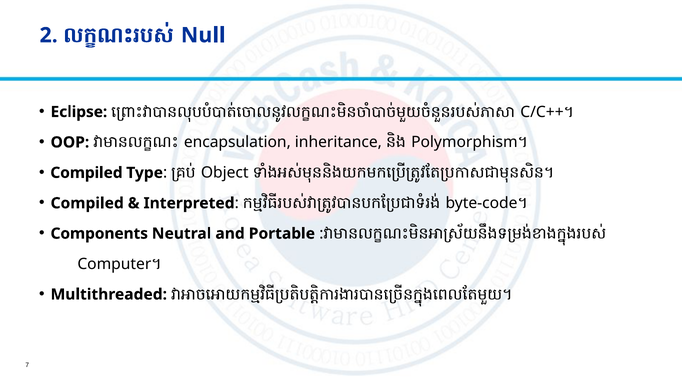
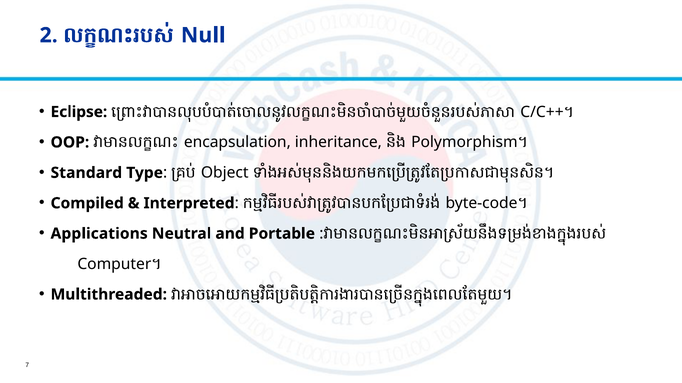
Compiled: Compiled -> Standard (86, 173)
Components: Components -> Applications (99, 234)
